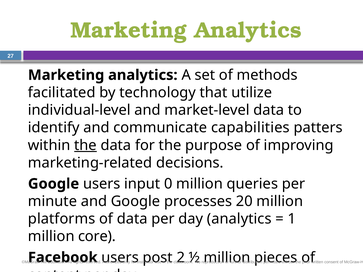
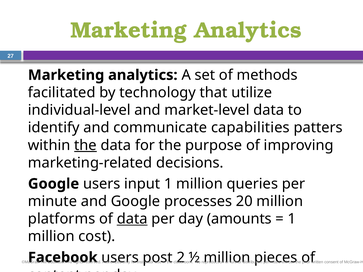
input 0: 0 -> 1 (168, 184)
data underline: none -> present (132, 219)
day analytics: analytics -> amounts (239, 219)
core: core -> cost (97, 237)
